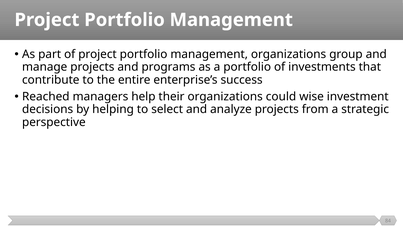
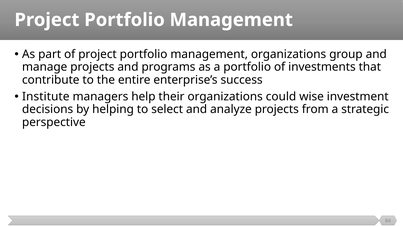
Reached: Reached -> Institute (46, 97)
